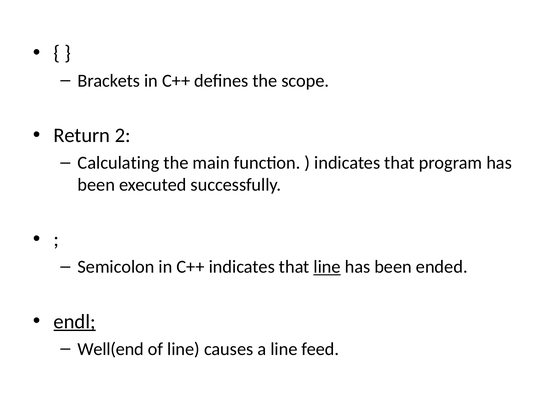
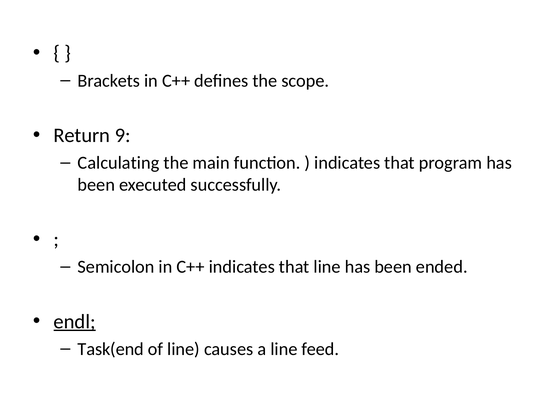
2: 2 -> 9 (123, 135)
line underline: present -> none (327, 267)
Well(end: Well(end -> Task(end (111, 349)
